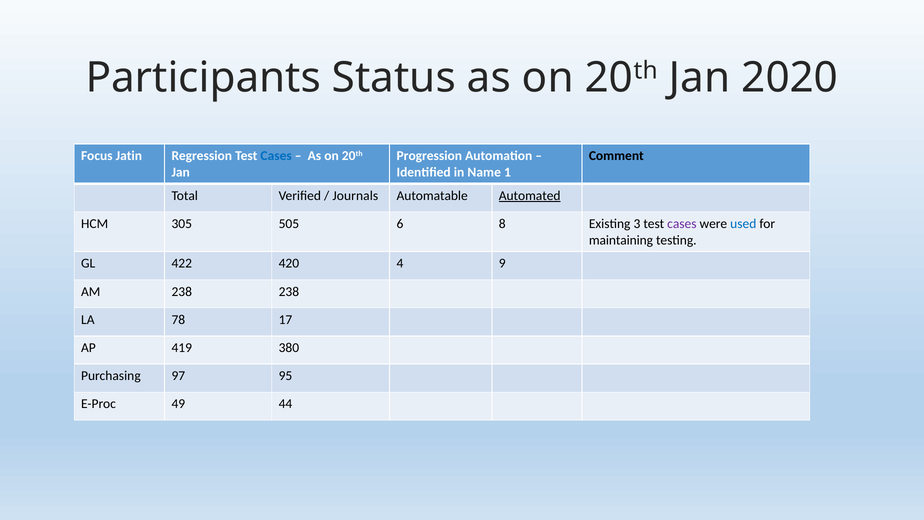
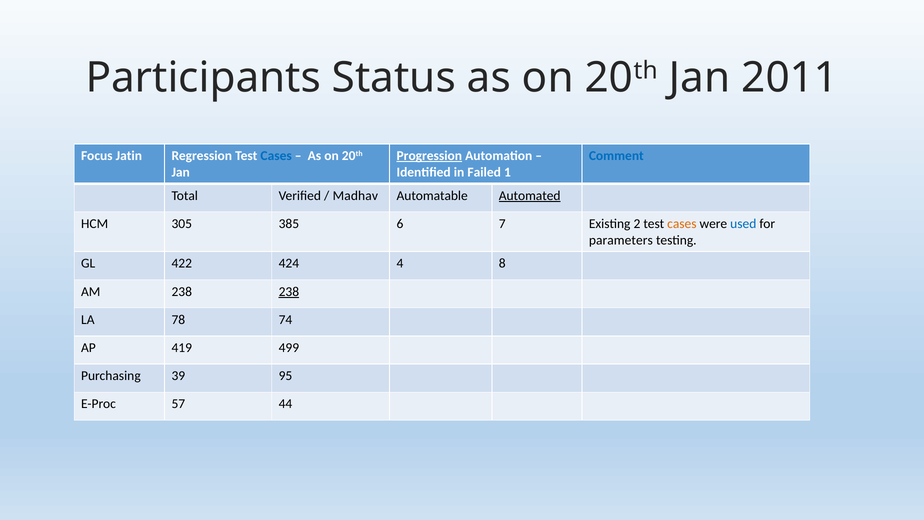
2020: 2020 -> 2011 (790, 78)
Progression underline: none -> present (429, 156)
Comment colour: black -> blue (616, 156)
Name: Name -> Failed (484, 172)
Journals: Journals -> Madhav (355, 195)
505: 505 -> 385 (289, 224)
8: 8 -> 7 (502, 224)
3: 3 -> 2 (637, 224)
cases colour: purple -> orange (682, 224)
maintaining: maintaining -> parameters (621, 240)
420: 420 -> 424 (289, 263)
9: 9 -> 8 (502, 263)
238 underline: none -> present (289, 291)
17: 17 -> 74 (285, 320)
380: 380 -> 499 (289, 348)
97: 97 -> 39 (178, 376)
49: 49 -> 57 (178, 404)
